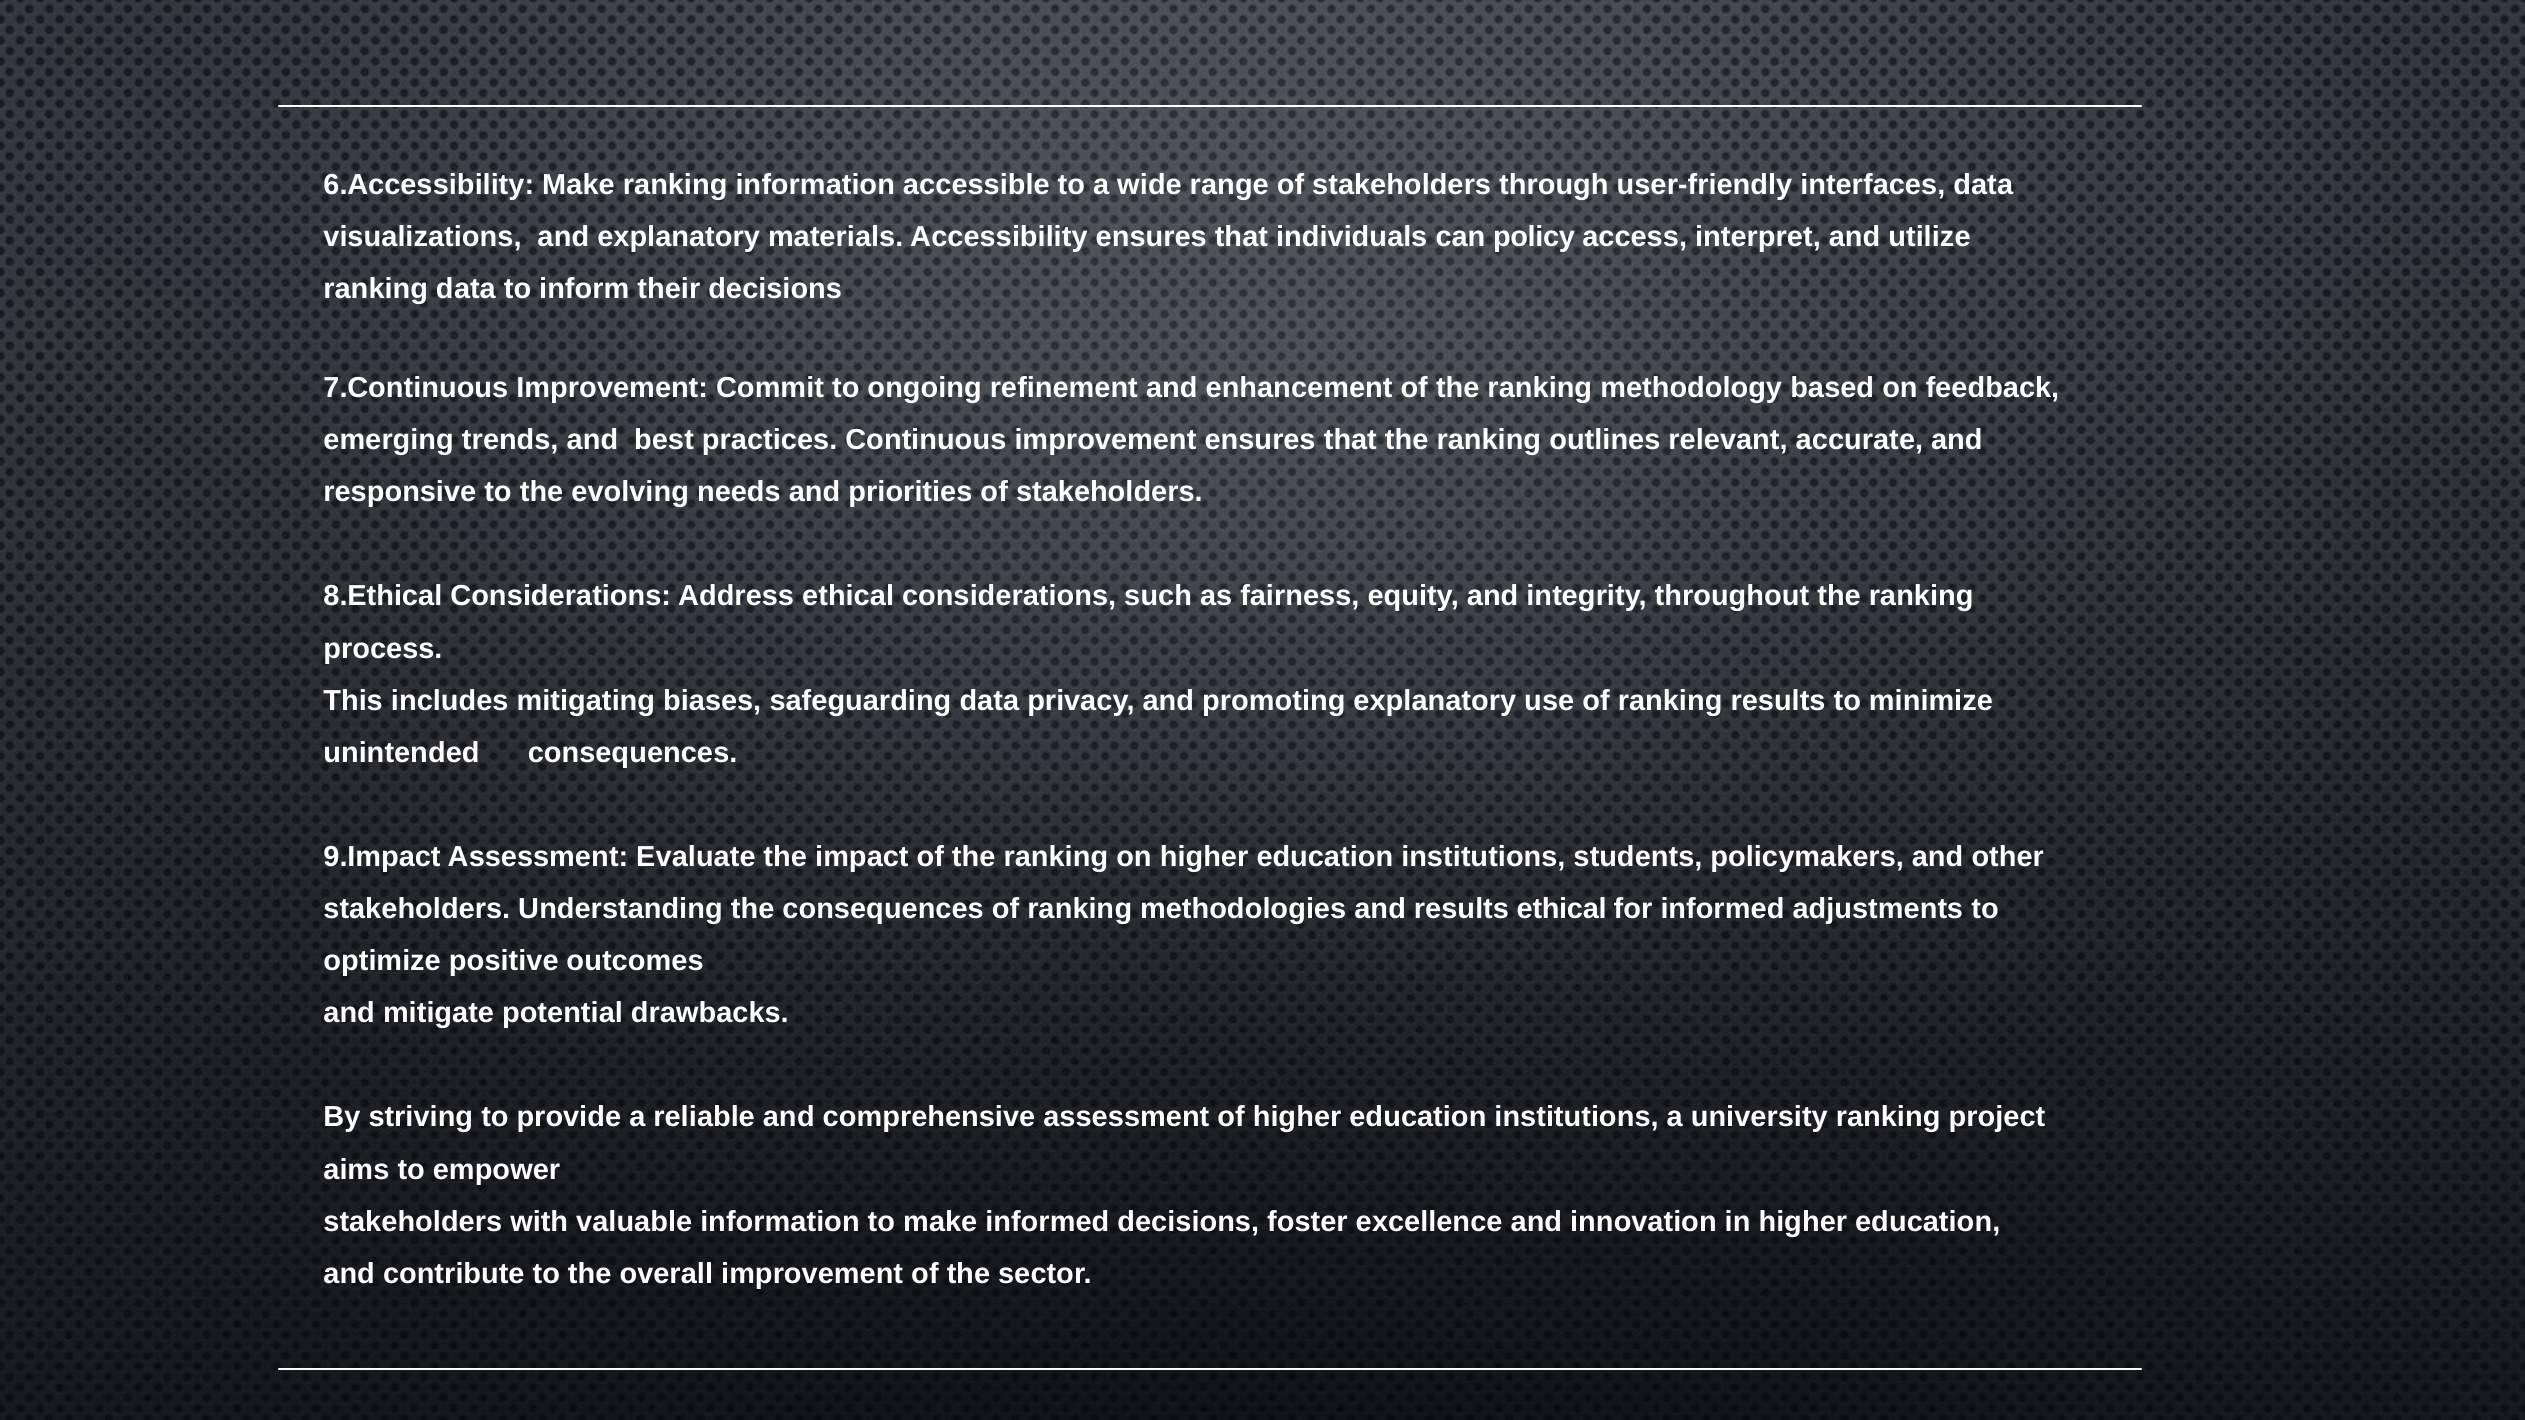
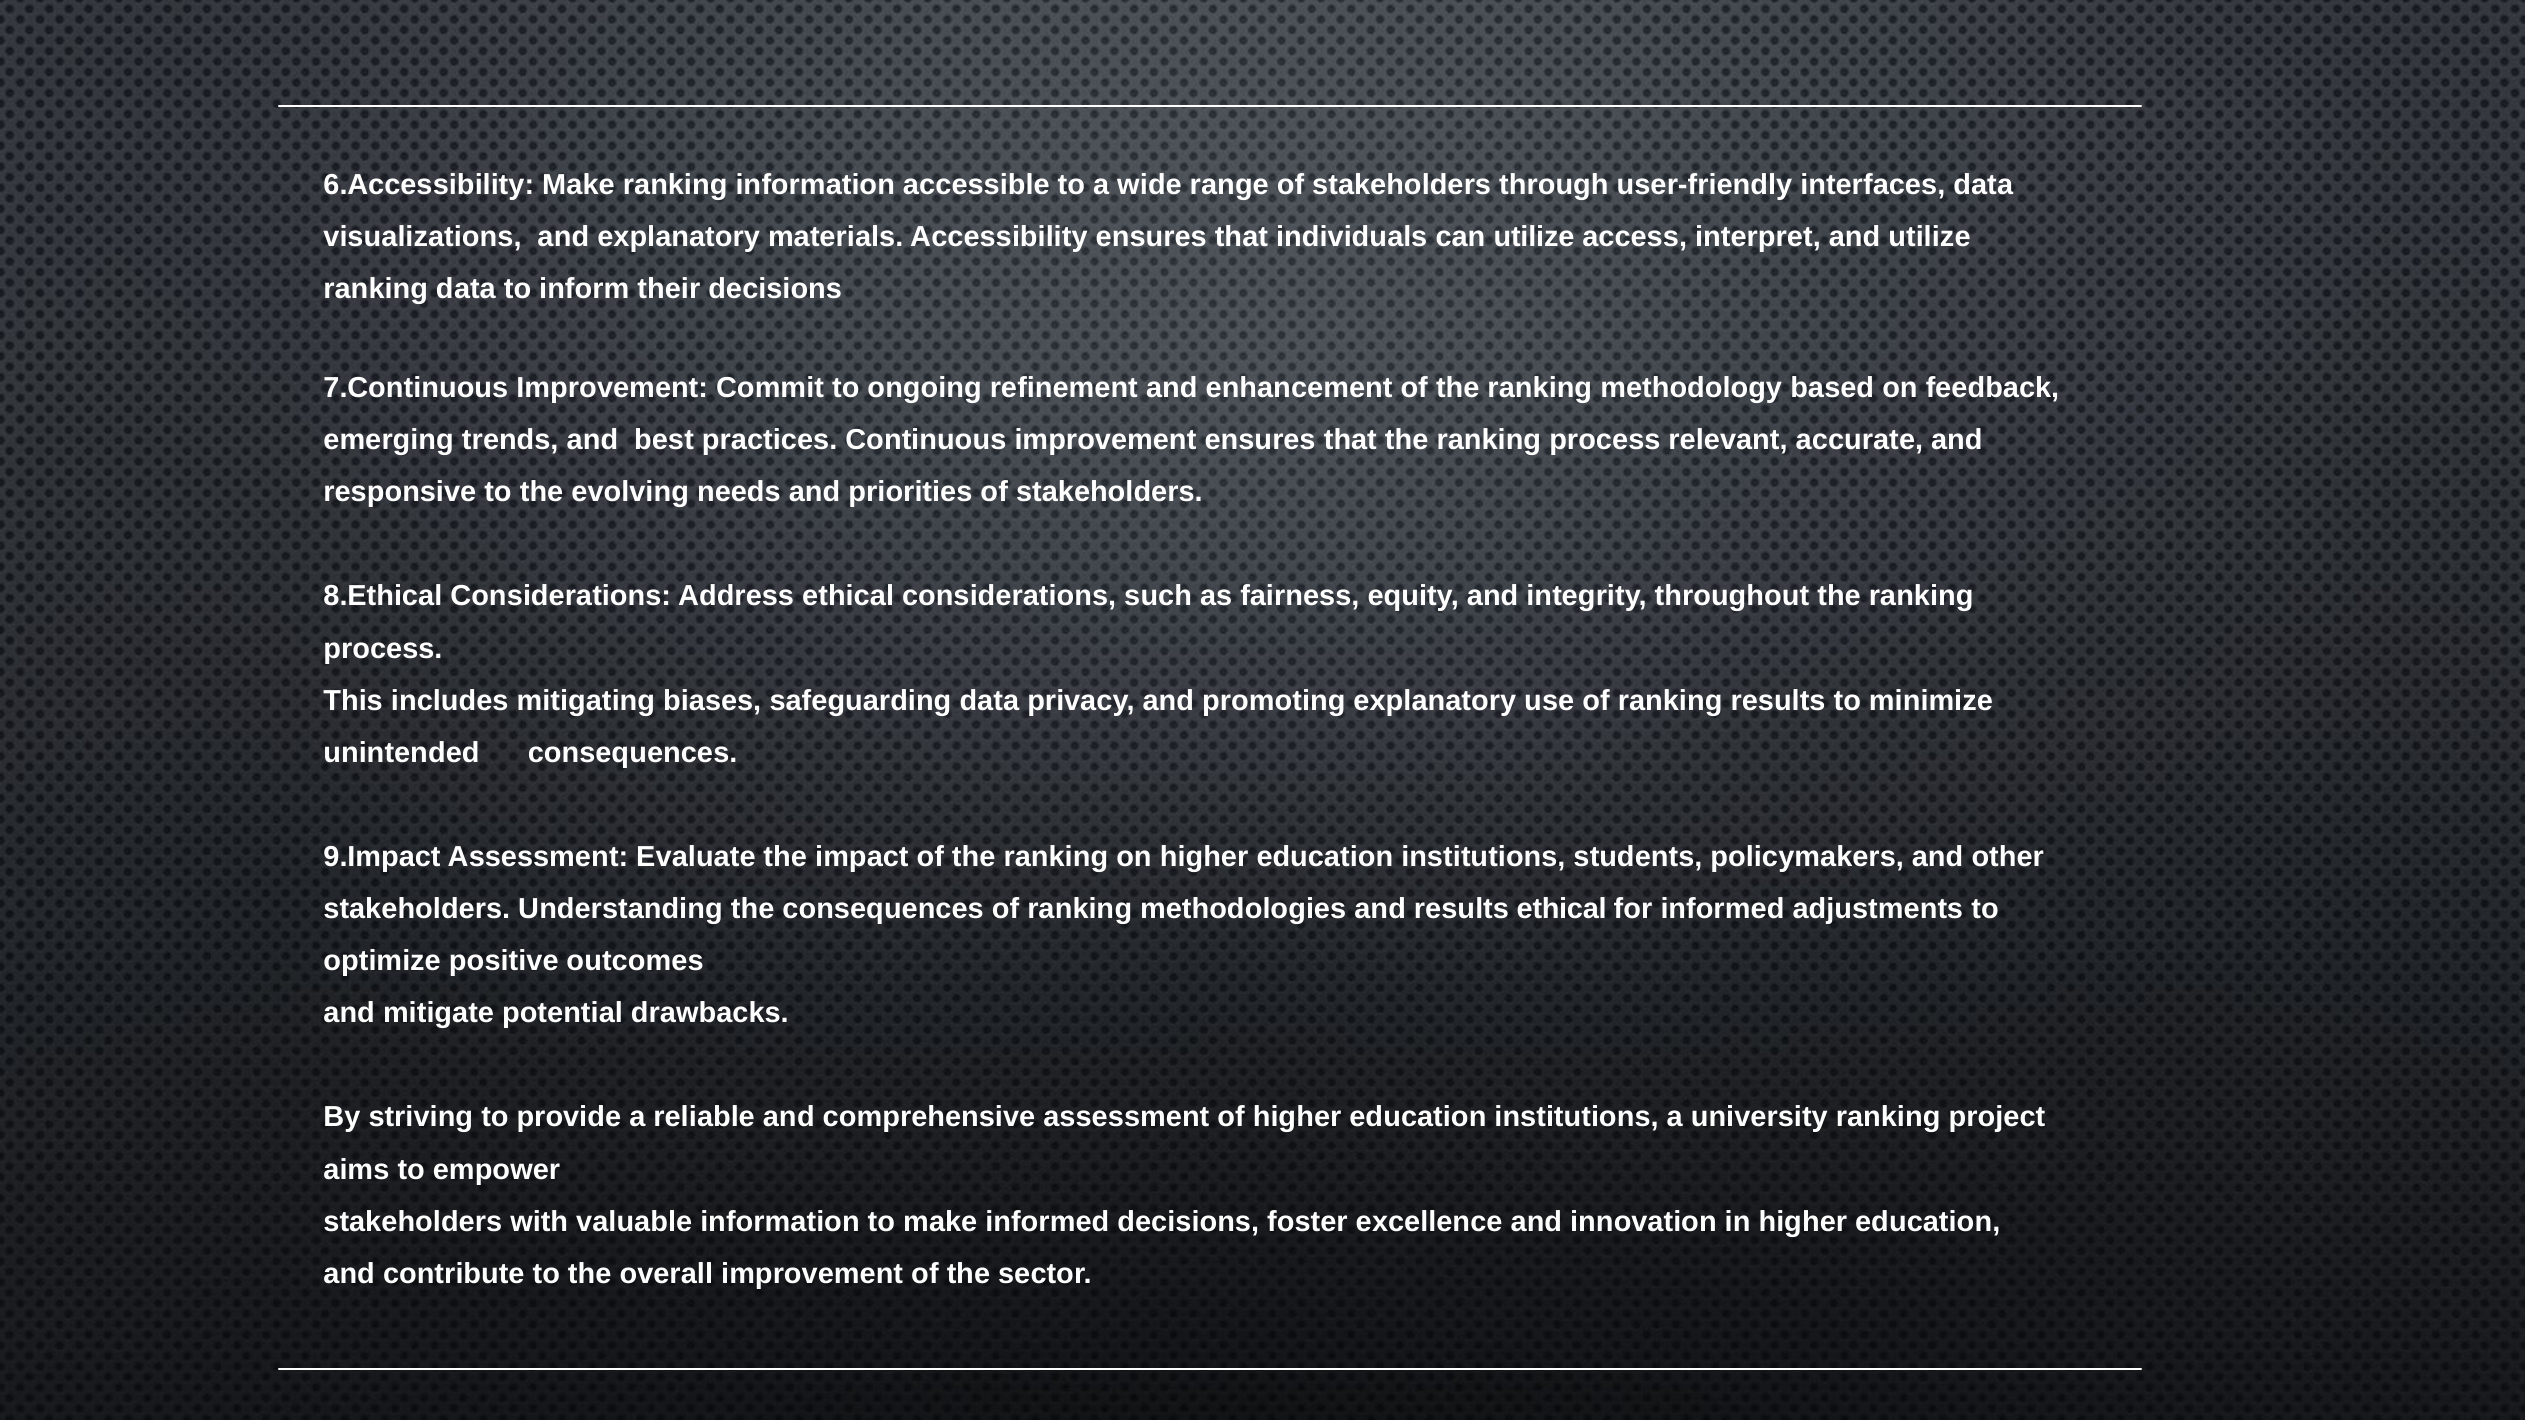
can policy: policy -> utilize (1534, 237)
that the ranking outlines: outlines -> process (1605, 440)
